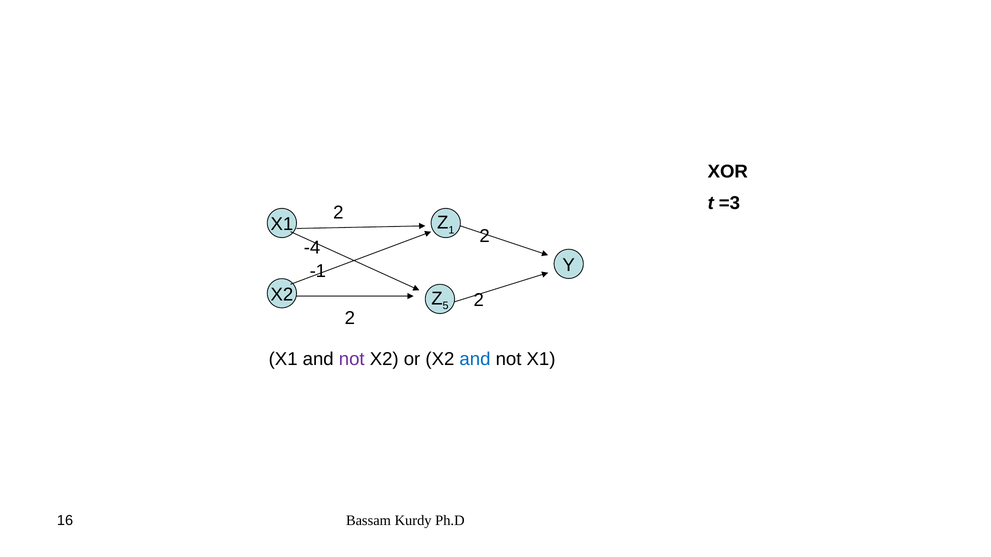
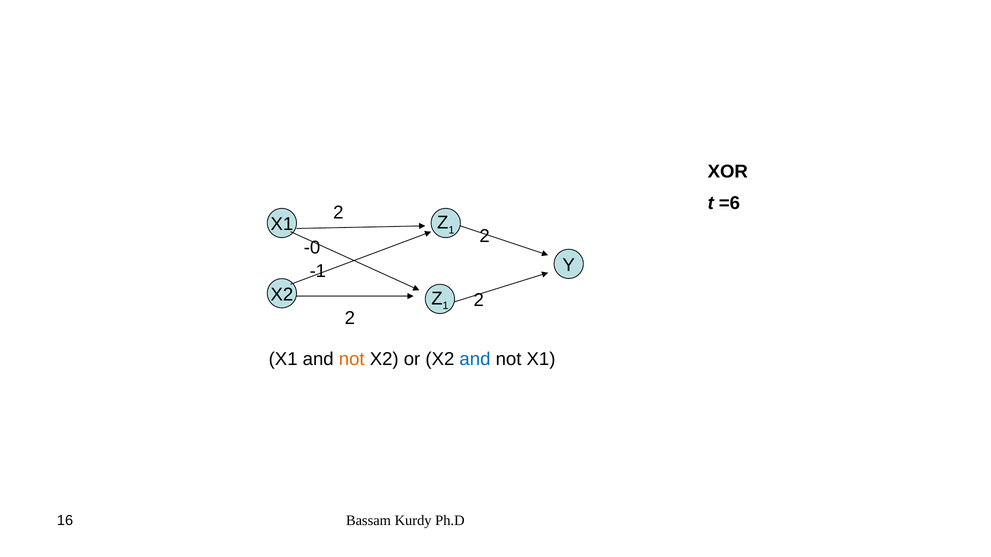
=3: =3 -> =6 (729, 203)
-4: -4 -> -0 (312, 248)
5: 5 -> 1 (446, 306)
not colour: purple -> orange (352, 359)
